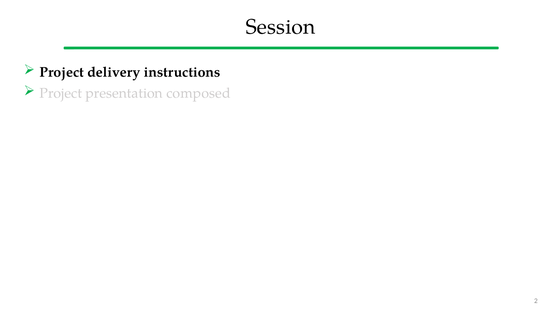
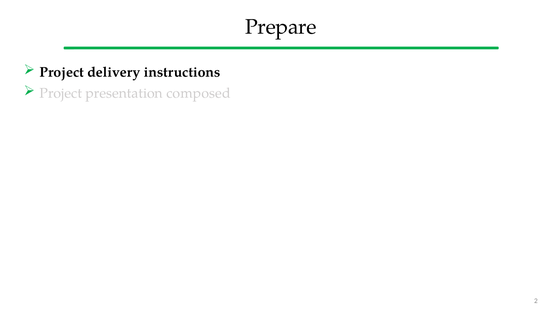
Session: Session -> Prepare (281, 27)
